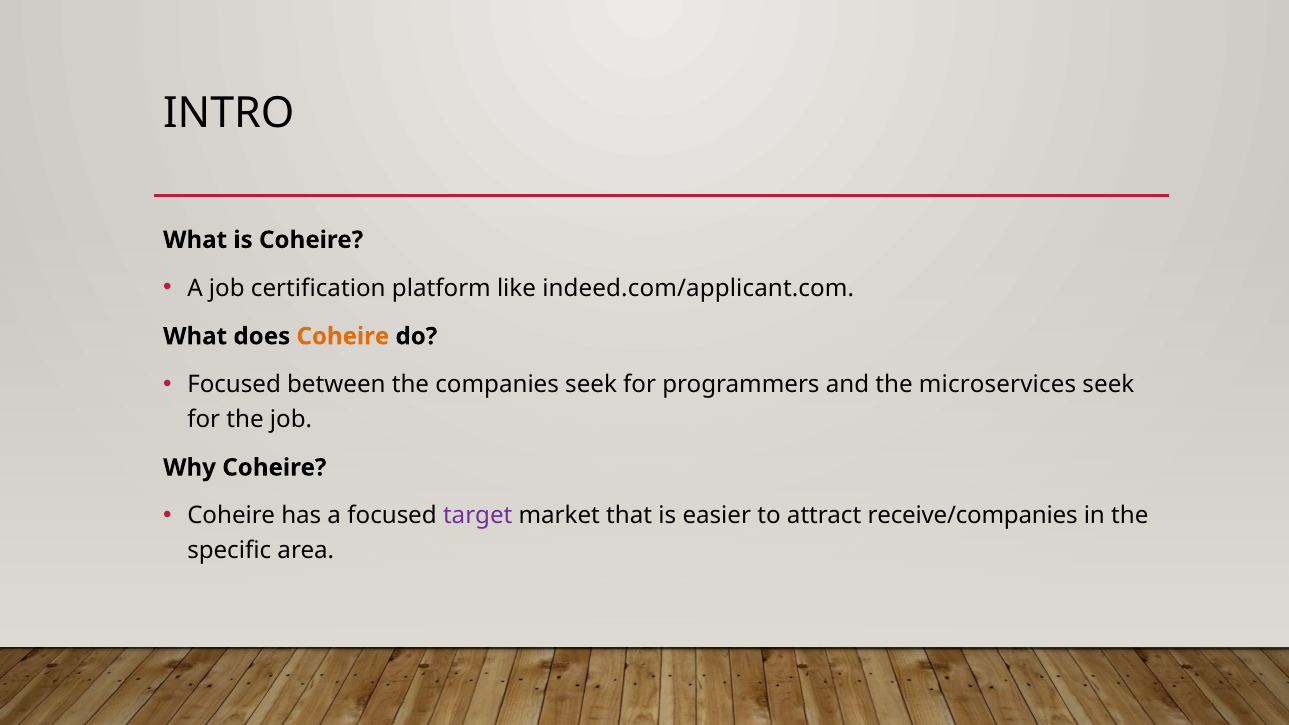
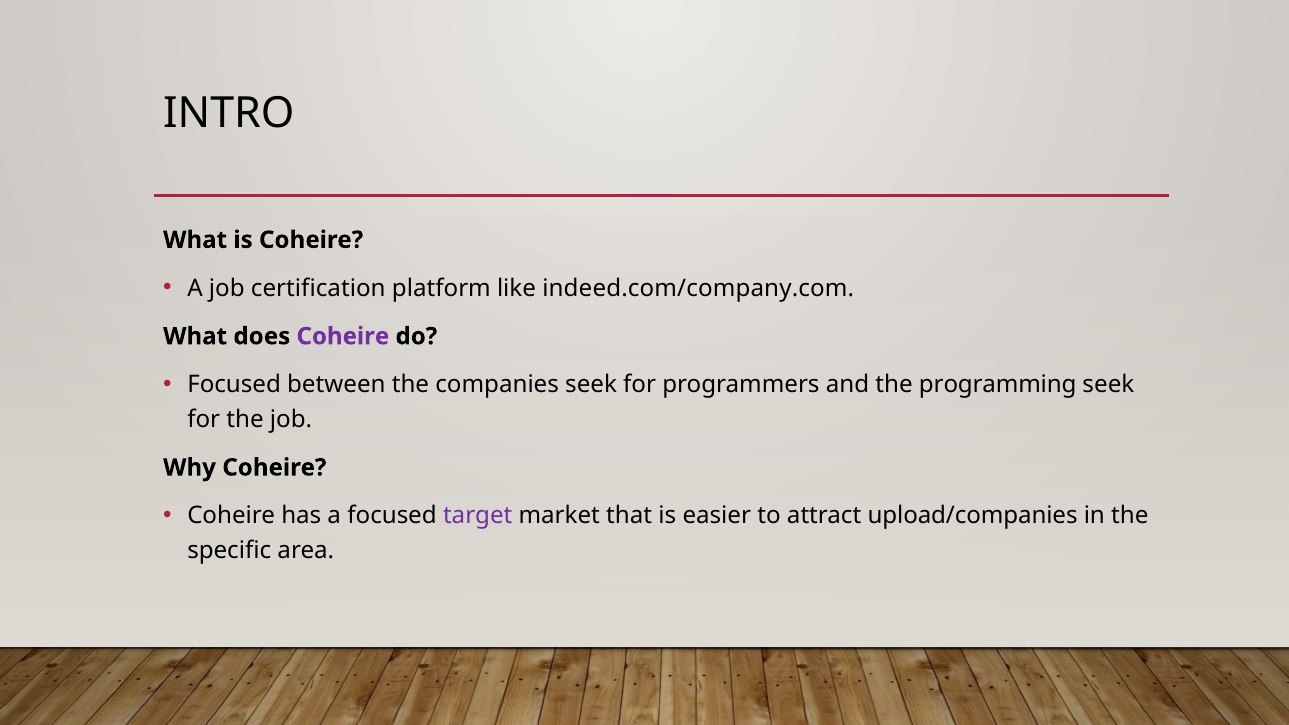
indeed.com/applicant.com: indeed.com/applicant.com -> indeed.com/company.com (698, 288)
Coheire colour: orange -> purple (343, 336)
microservices: microservices -> programming (998, 385)
receive/companies: receive/companies -> upload/companies (973, 516)
